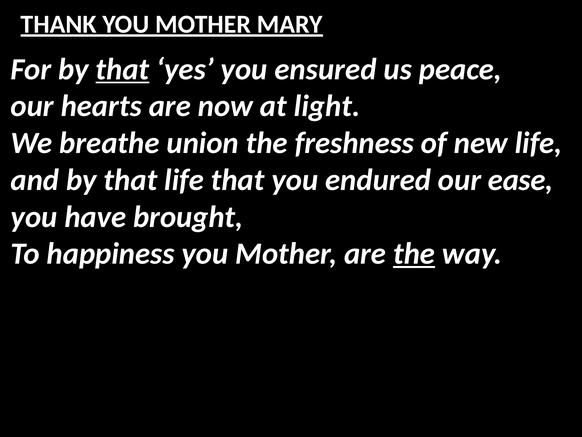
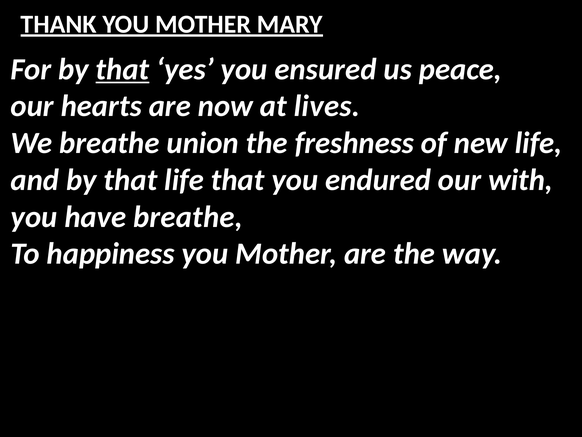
light: light -> lives (327, 106)
ease: ease -> with (520, 180)
have brought: brought -> breathe (188, 217)
the underline: present -> none (414, 253)
